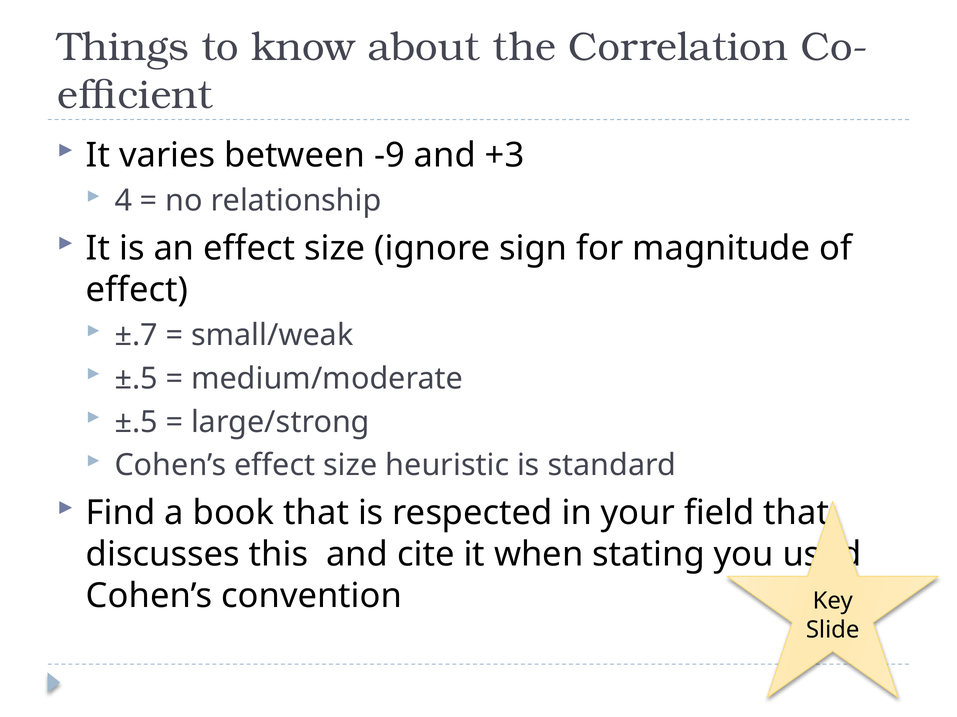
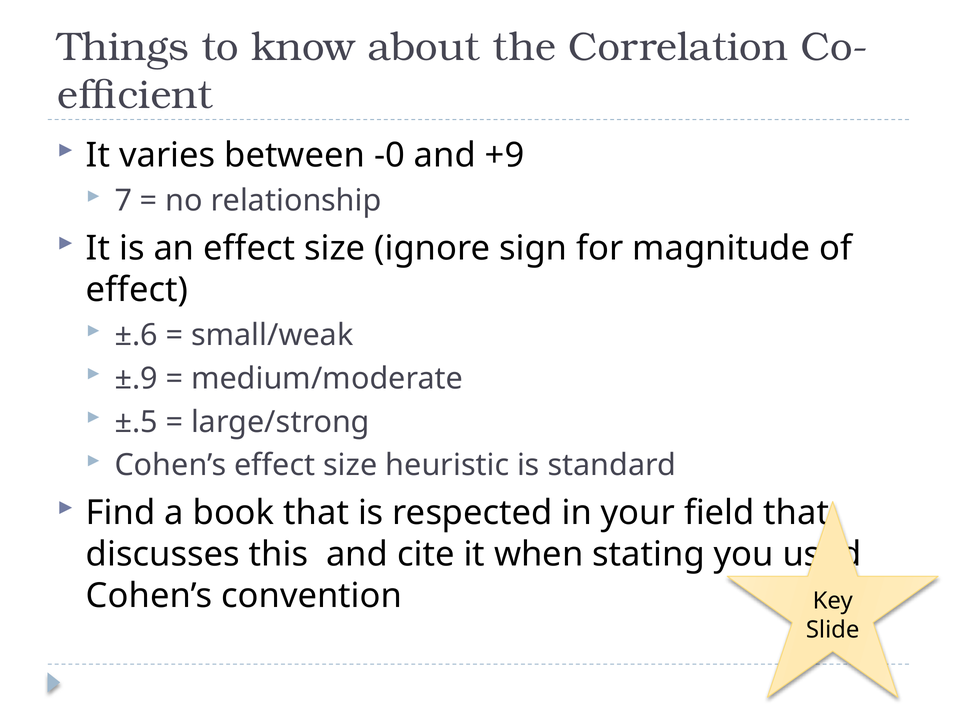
-9: -9 -> -0 (389, 156)
+3: +3 -> +9 (505, 156)
4: 4 -> 7 (123, 201)
±.7: ±.7 -> ±.6 (136, 336)
±.5: ±.5 -> ±.9 (136, 379)
